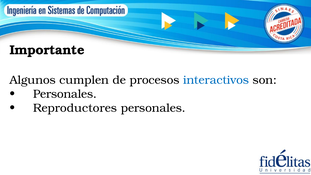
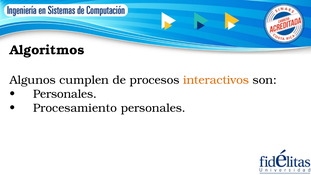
Importante: Importante -> Algoritmos (47, 50)
interactivos colour: blue -> orange (216, 80)
Reproductores: Reproductores -> Procesamiento (75, 108)
